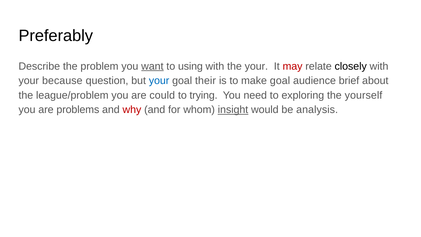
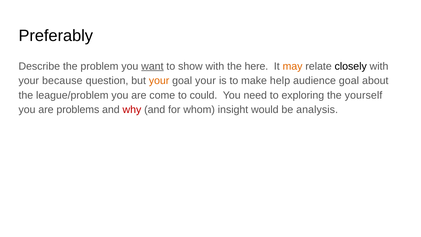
using: using -> show (190, 66)
the your: your -> here (256, 66)
may colour: red -> orange (293, 66)
your colour: blue -> orange (159, 81)
goal their: their -> your (205, 81)
make goal: goal -> help (280, 81)
audience brief: brief -> goal (349, 81)
could: could -> come (162, 95)
trying: trying -> could (204, 95)
insight underline: present -> none (233, 110)
